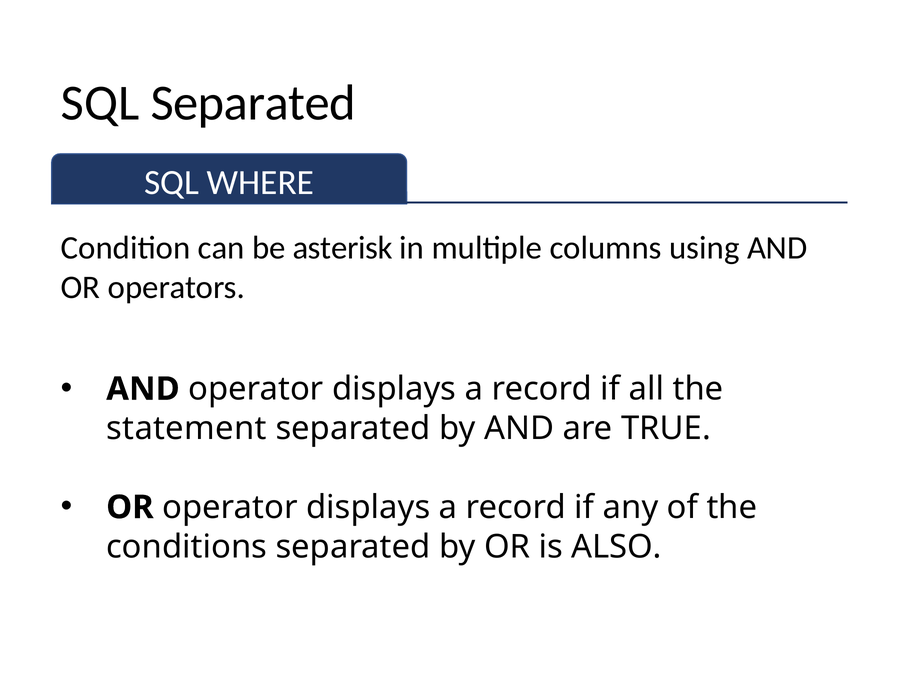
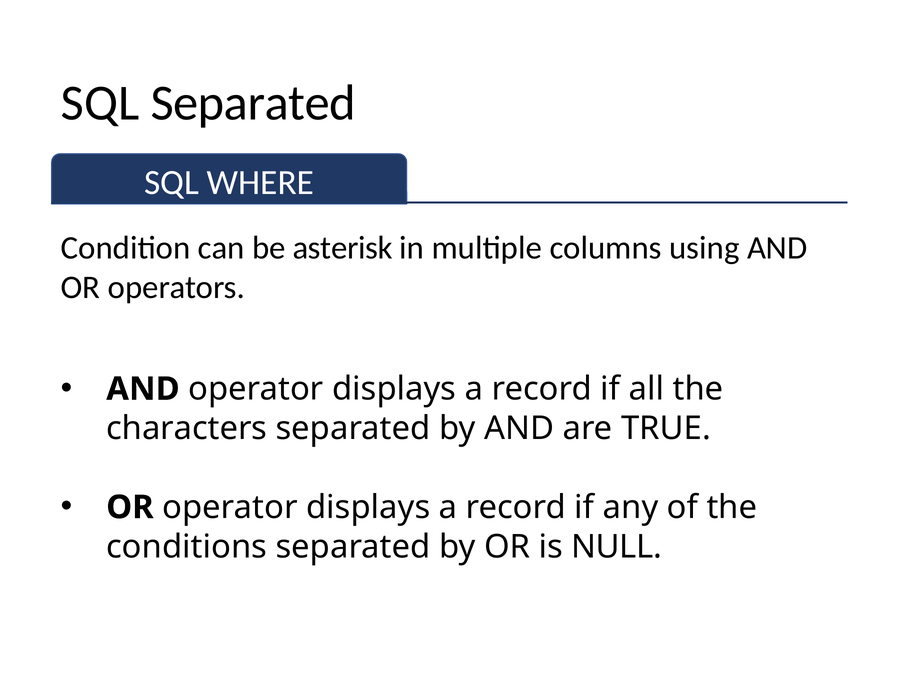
statement: statement -> characters (187, 428)
ALSO: ALSO -> NULL (617, 546)
